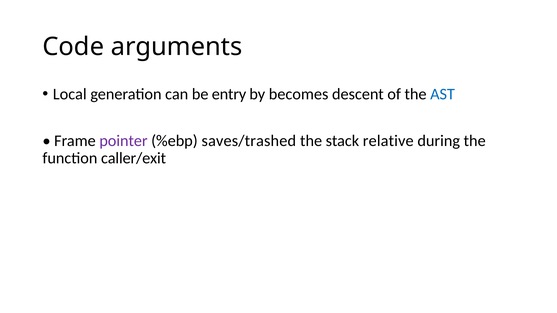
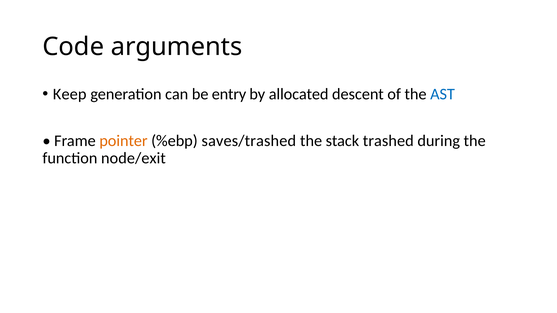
Local: Local -> Keep (70, 94)
becomes: becomes -> allocated (299, 94)
pointer colour: purple -> orange (123, 141)
relative: relative -> trashed (388, 141)
caller/exit: caller/exit -> node/exit (133, 158)
